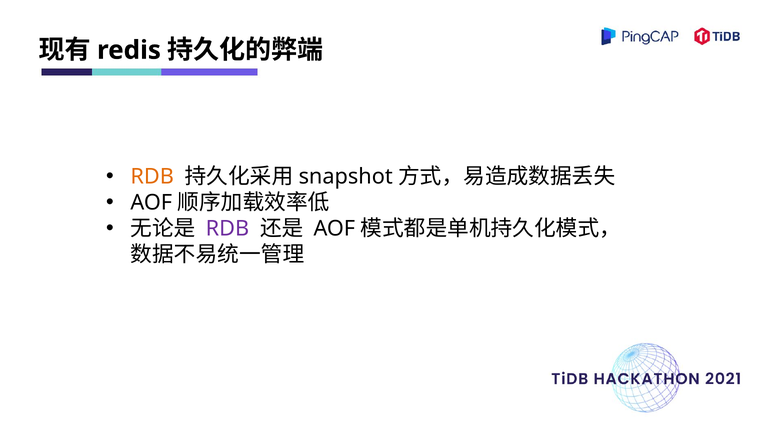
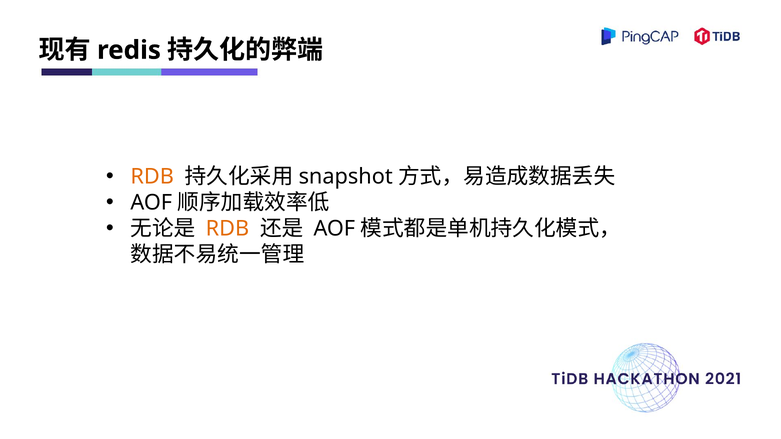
RDB colour: purple -> orange (227, 229)
